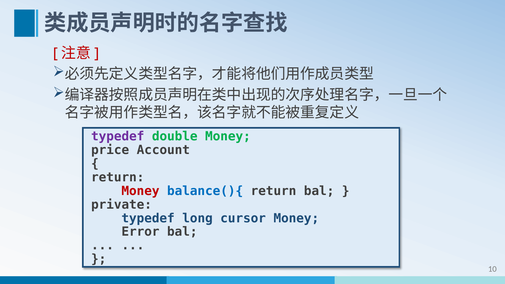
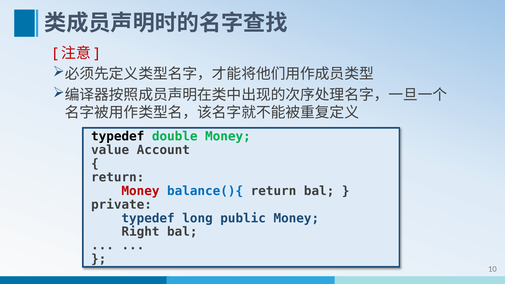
typedef colour: purple -> black (118, 136)
price: price -> value (110, 150)
cursor: cursor -> public (243, 218)
Error: Error -> Right (140, 232)
